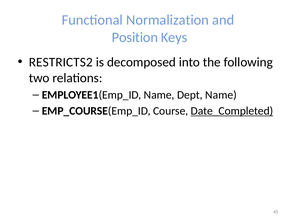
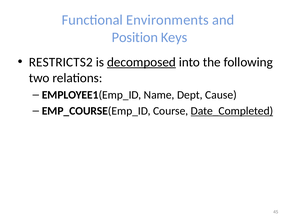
Normalization: Normalization -> Environments (167, 20)
decomposed underline: none -> present (141, 62)
Dept Name: Name -> Cause (221, 95)
